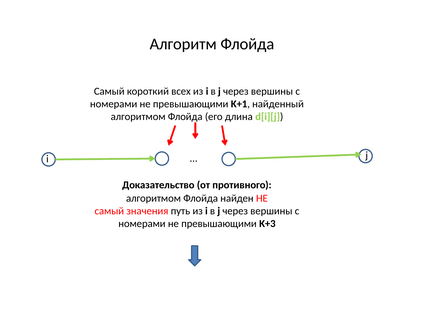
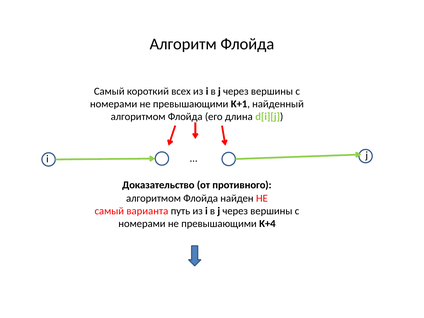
значения: значения -> варианта (147, 211)
K+3: K+3 -> K+4 (267, 224)
